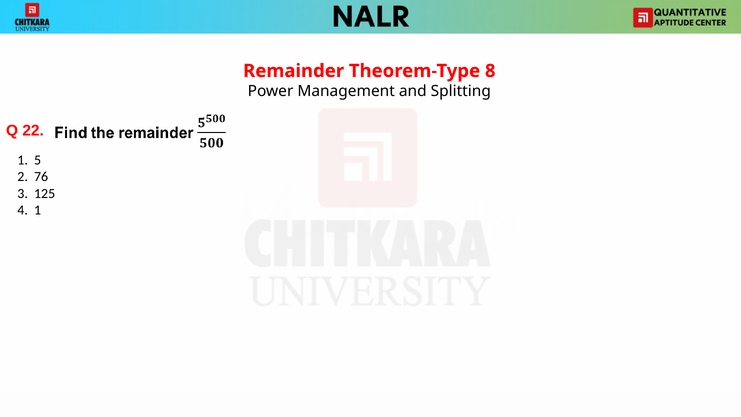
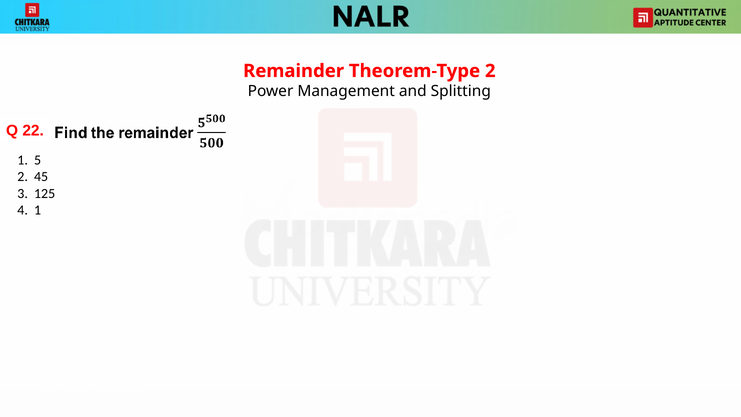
Theorem-Type 8: 8 -> 2 (490, 71)
76: 76 -> 45 (41, 177)
